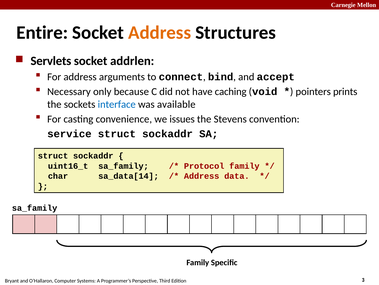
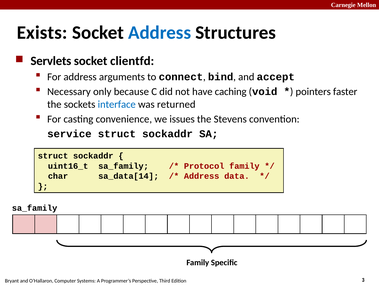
Entire: Entire -> Exists (42, 32)
Address colour: orange -> blue (160, 32)
addrlen: addrlen -> clientfd (132, 61)
prints: prints -> faster (345, 91)
available: available -> returned (176, 104)
